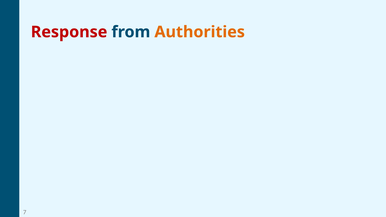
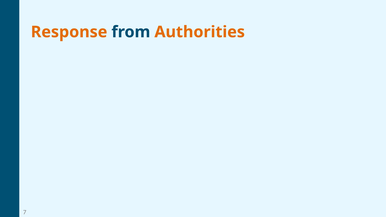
Response colour: red -> orange (69, 32)
